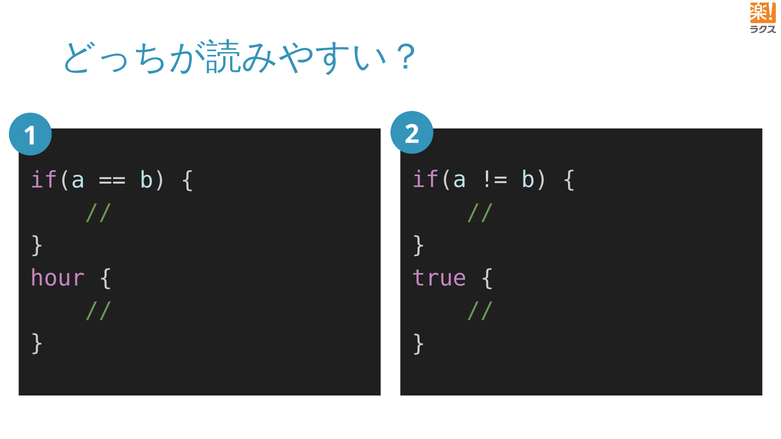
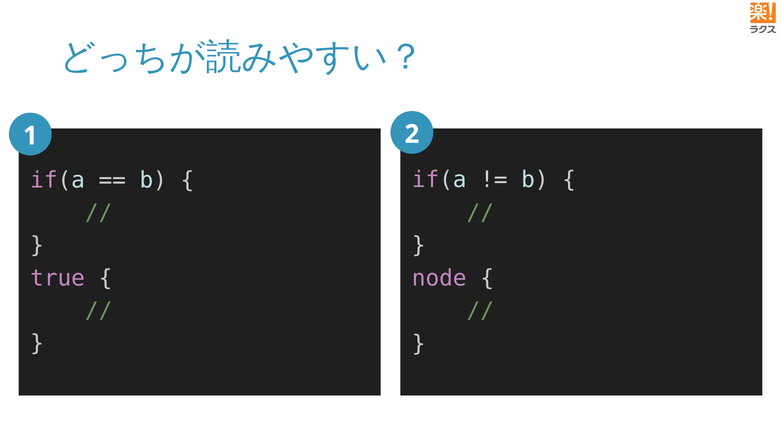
hour: hour -> true (58, 278)
true: true -> node (439, 278)
